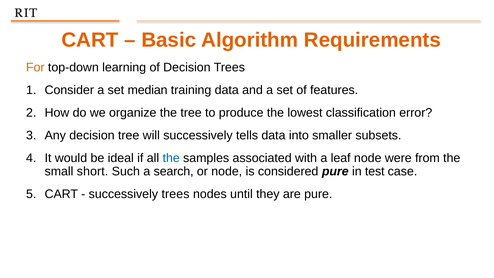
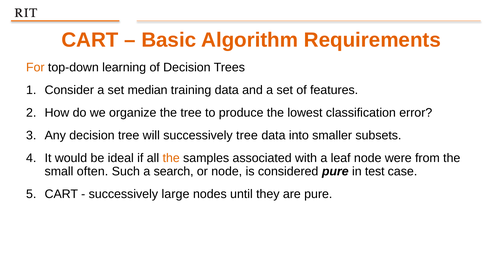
successively tells: tells -> tree (247, 135)
the colour: blue -> orange (171, 158)
short: short -> often (93, 171)
successively trees: trees -> large (175, 194)
